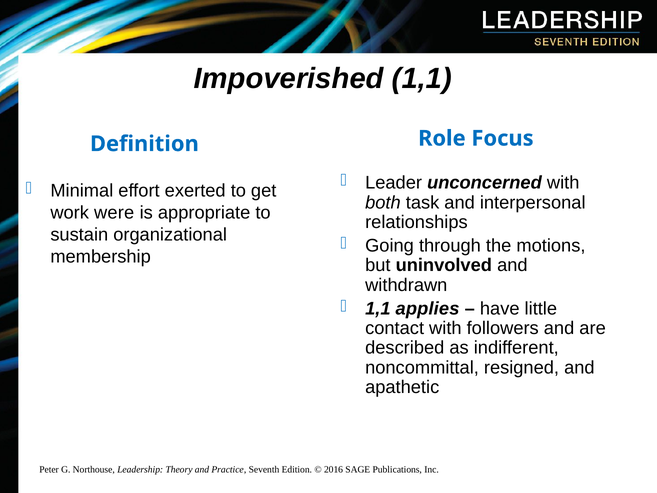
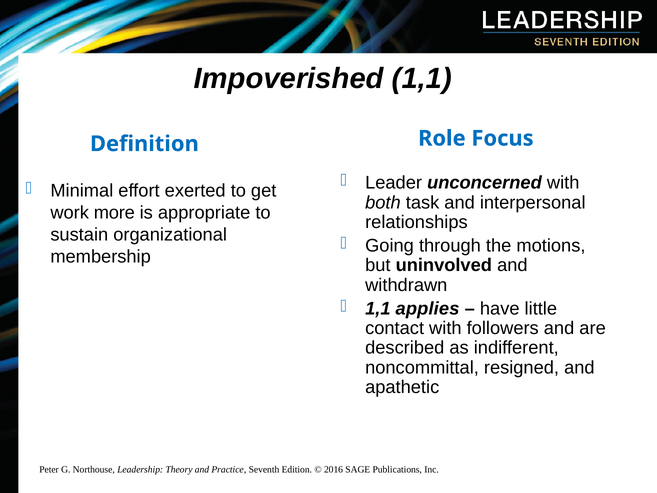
were: were -> more (114, 213)
